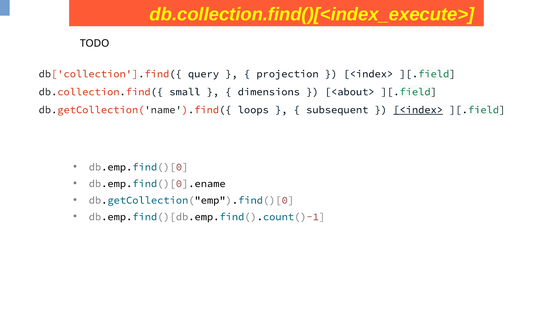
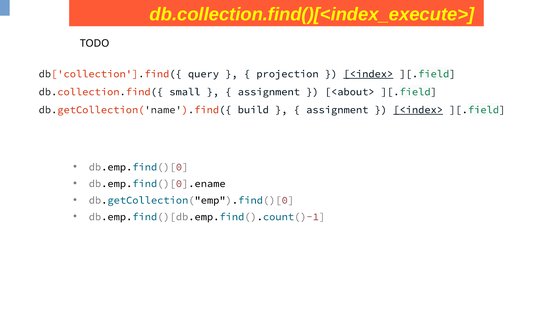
<index> underline: none -> present (368, 74)
dimensions: dimensions -> assignment (269, 92)
loops: loops -> build (253, 110)
subsequent: subsequent -> assignment (337, 110)
